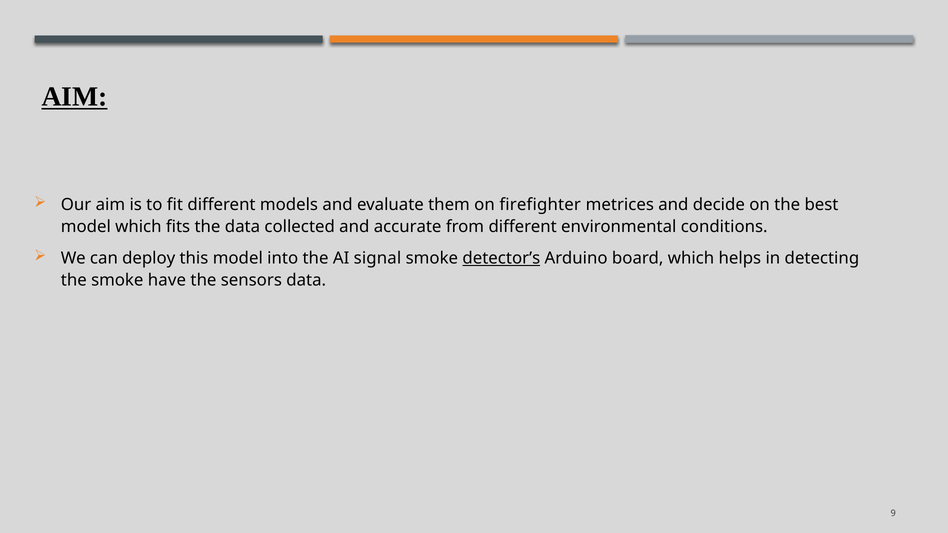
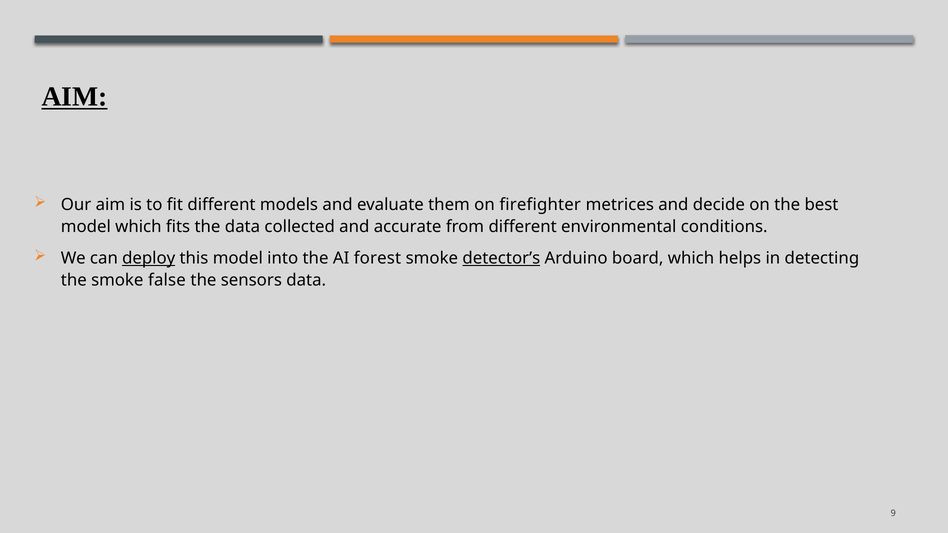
deploy underline: none -> present (149, 258)
signal: signal -> forest (377, 258)
have: have -> false (167, 280)
